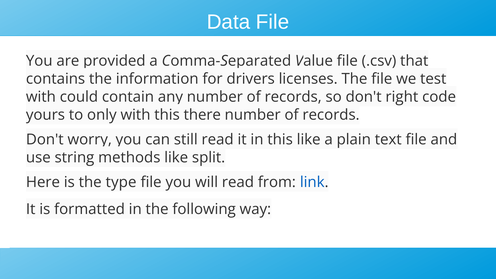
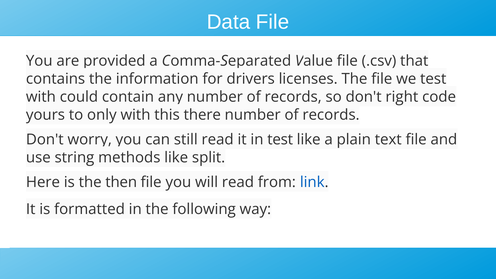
in this: this -> test (280, 140)
type: type -> then (121, 182)
